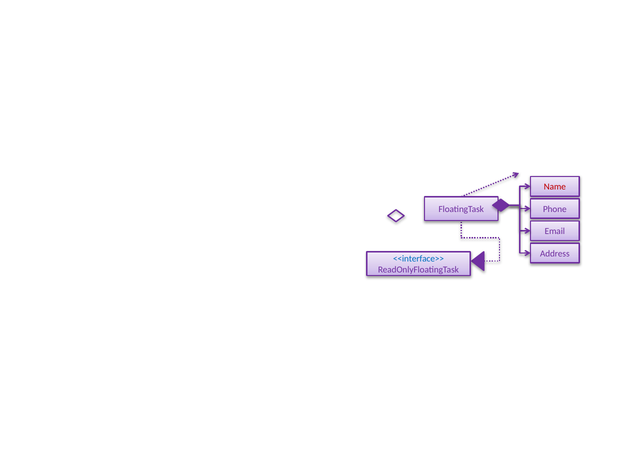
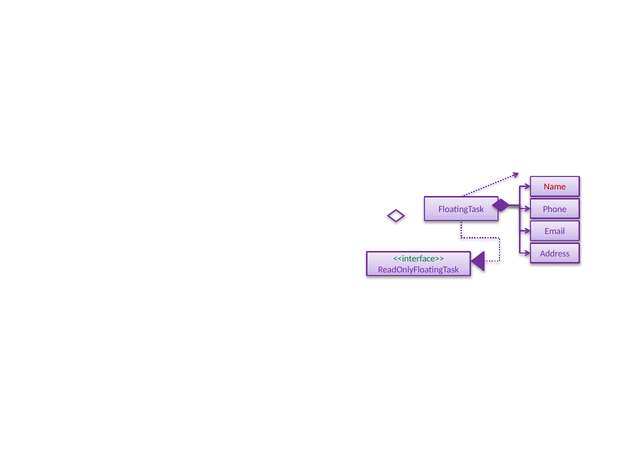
<<interface>> colour: blue -> green (419, 259)
